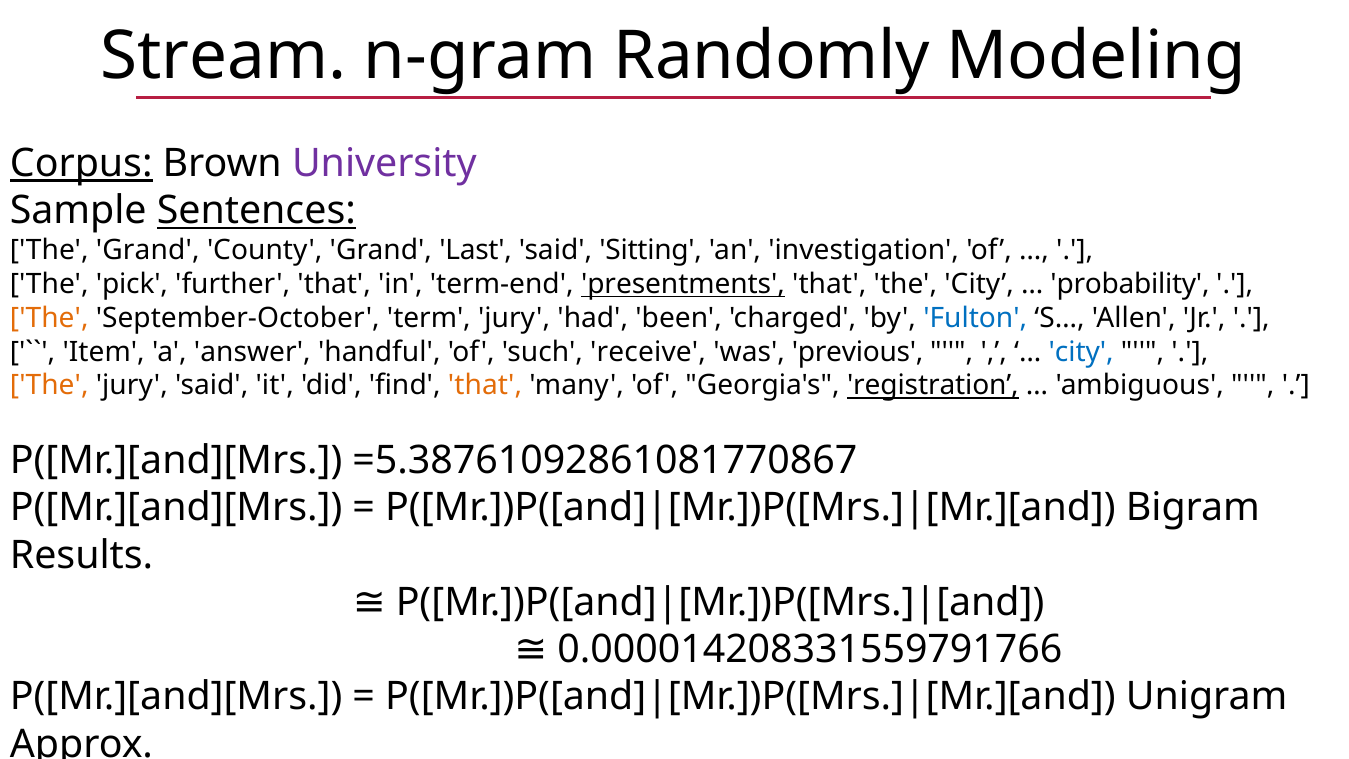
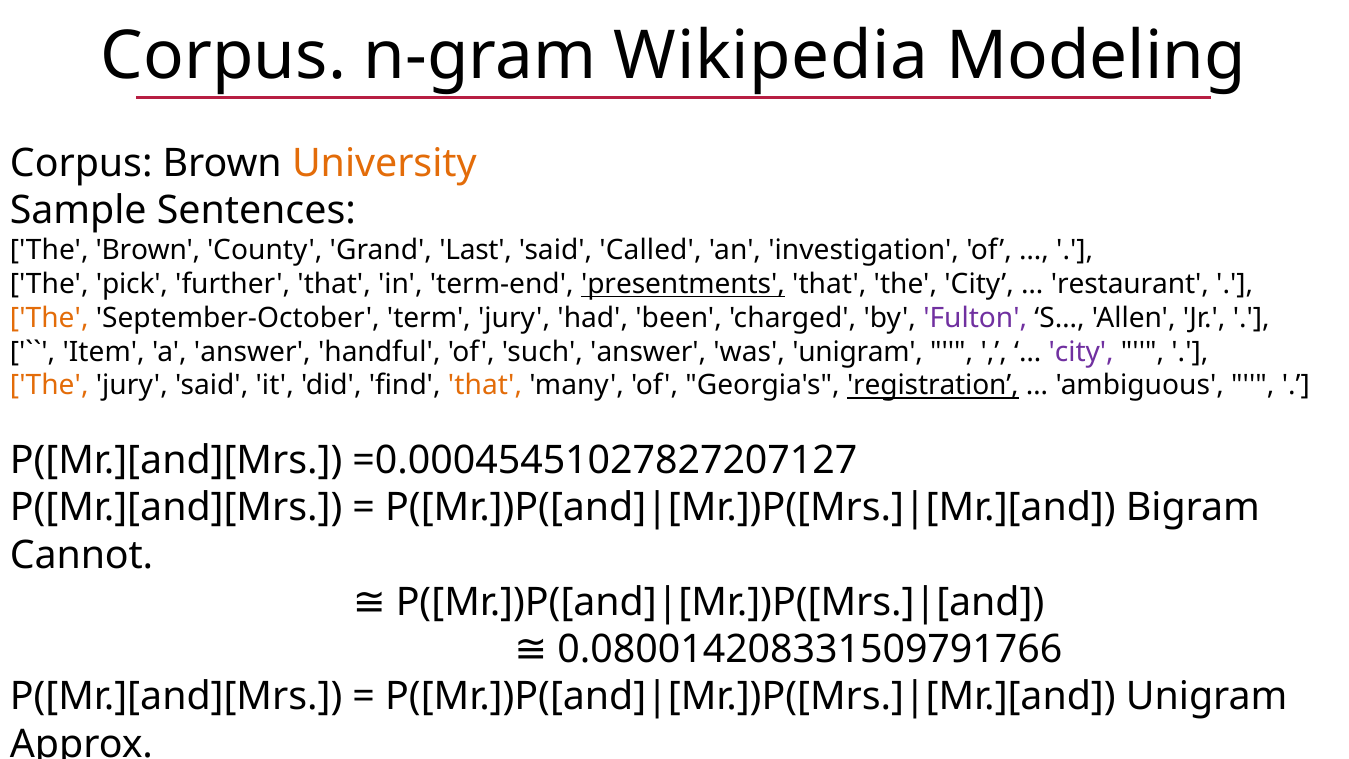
Stream: Stream -> Corpus (223, 56)
Randomly: Randomly -> Wikipedia (771, 56)
Corpus underline: present -> none (81, 164)
University colour: purple -> orange (384, 164)
Sentences underline: present -> none (256, 211)
The Grand: Grand -> Brown (148, 251)
Sitting: Sitting -> Called (651, 251)
probability: probability -> restaurant (1130, 284)
Fulton colour: blue -> purple (975, 318)
such receive: receive -> answer (648, 352)
was previous: previous -> unigram (858, 352)
city colour: blue -> purple (1081, 352)
=5.38761092861081770867: =5.38761092861081770867 -> =0.00045451027827207127 (605, 461)
Results: Results -> Cannot (82, 555)
0.000014208331559791766: 0.000014208331559791766 -> 0.080014208331509791766 (810, 650)
